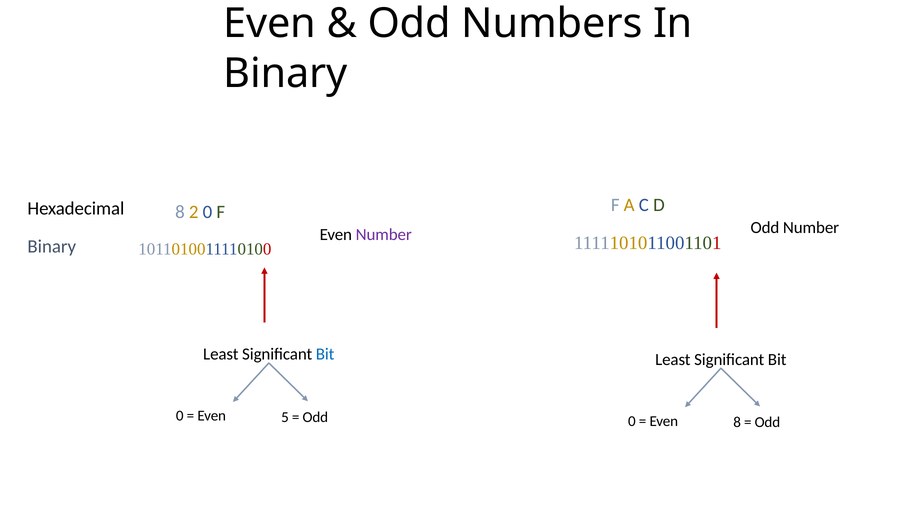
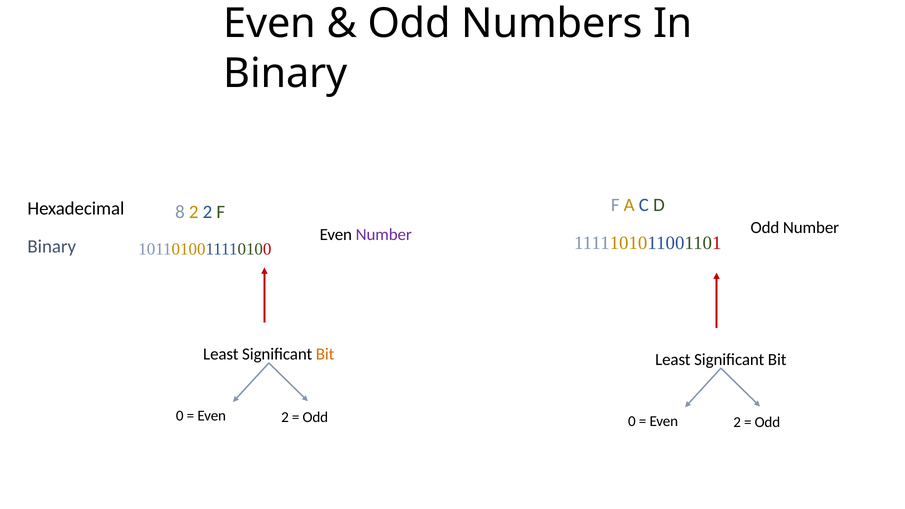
2 0: 0 -> 2 (207, 212)
Bit colour: blue -> orange (325, 354)
5: 5 -> 2 (285, 417)
8: 8 -> 2 (737, 422)
